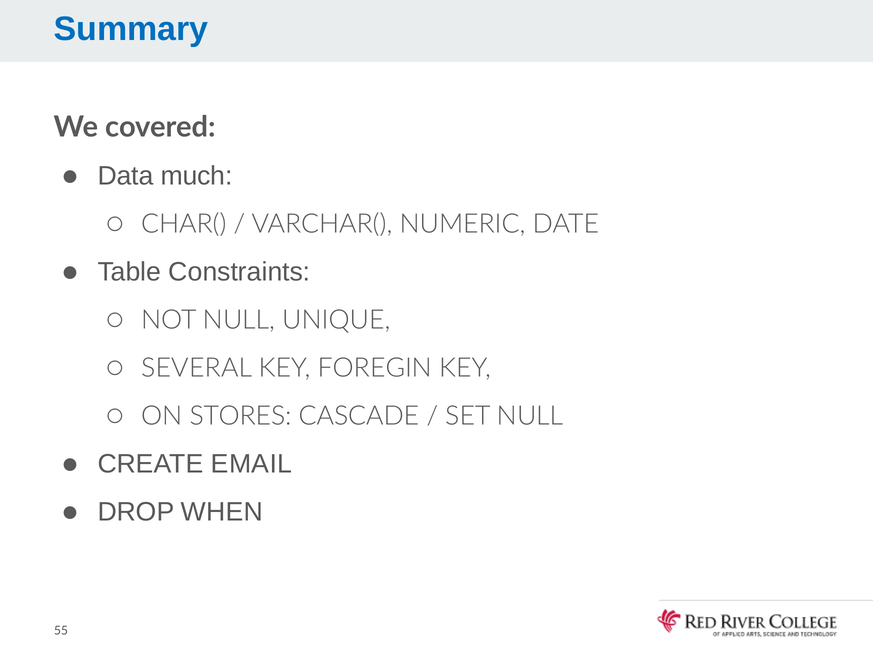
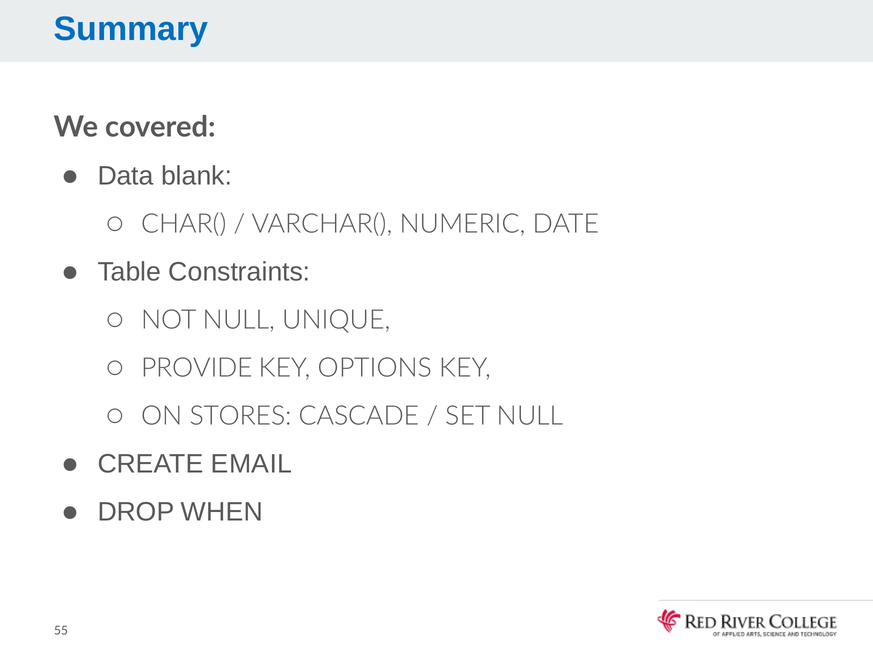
much: much -> blank (197, 176)
SEVERAL: SEVERAL -> PROVIDE (197, 368)
FOREGIN: FOREGIN -> OPTIONS (375, 368)
